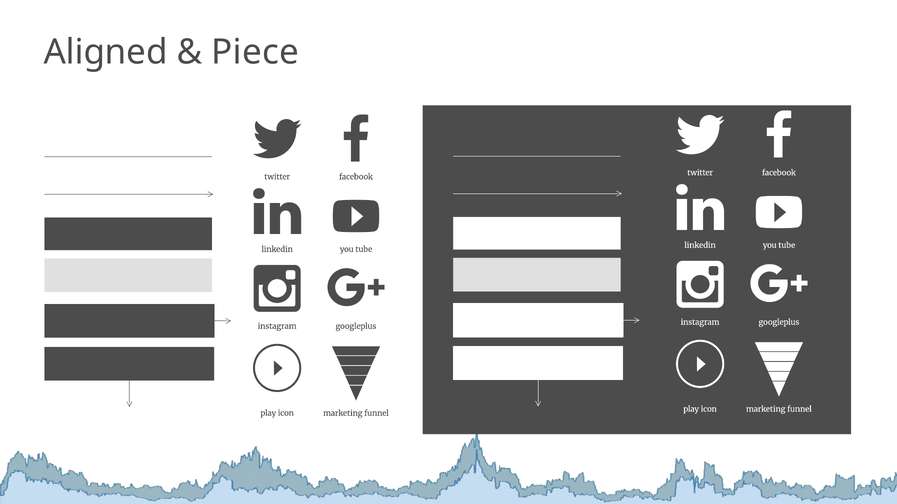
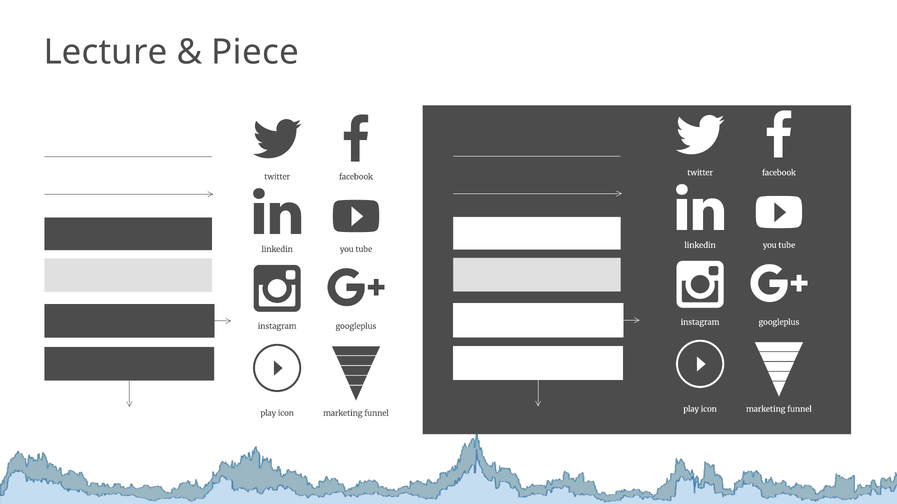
Aligned: Aligned -> Lecture (105, 52)
